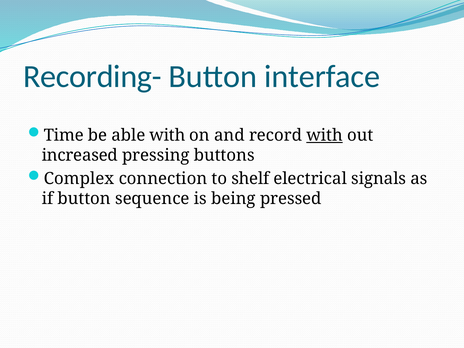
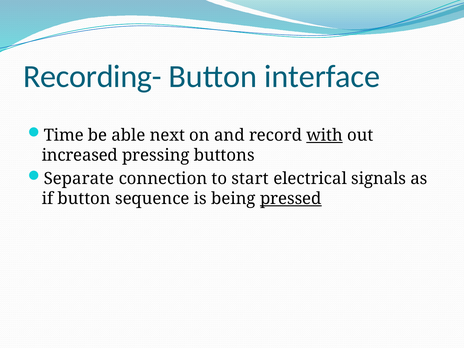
able with: with -> next (167, 135)
Complex: Complex -> Separate (79, 179)
shelf: shelf -> start (250, 179)
pressed underline: none -> present (291, 199)
